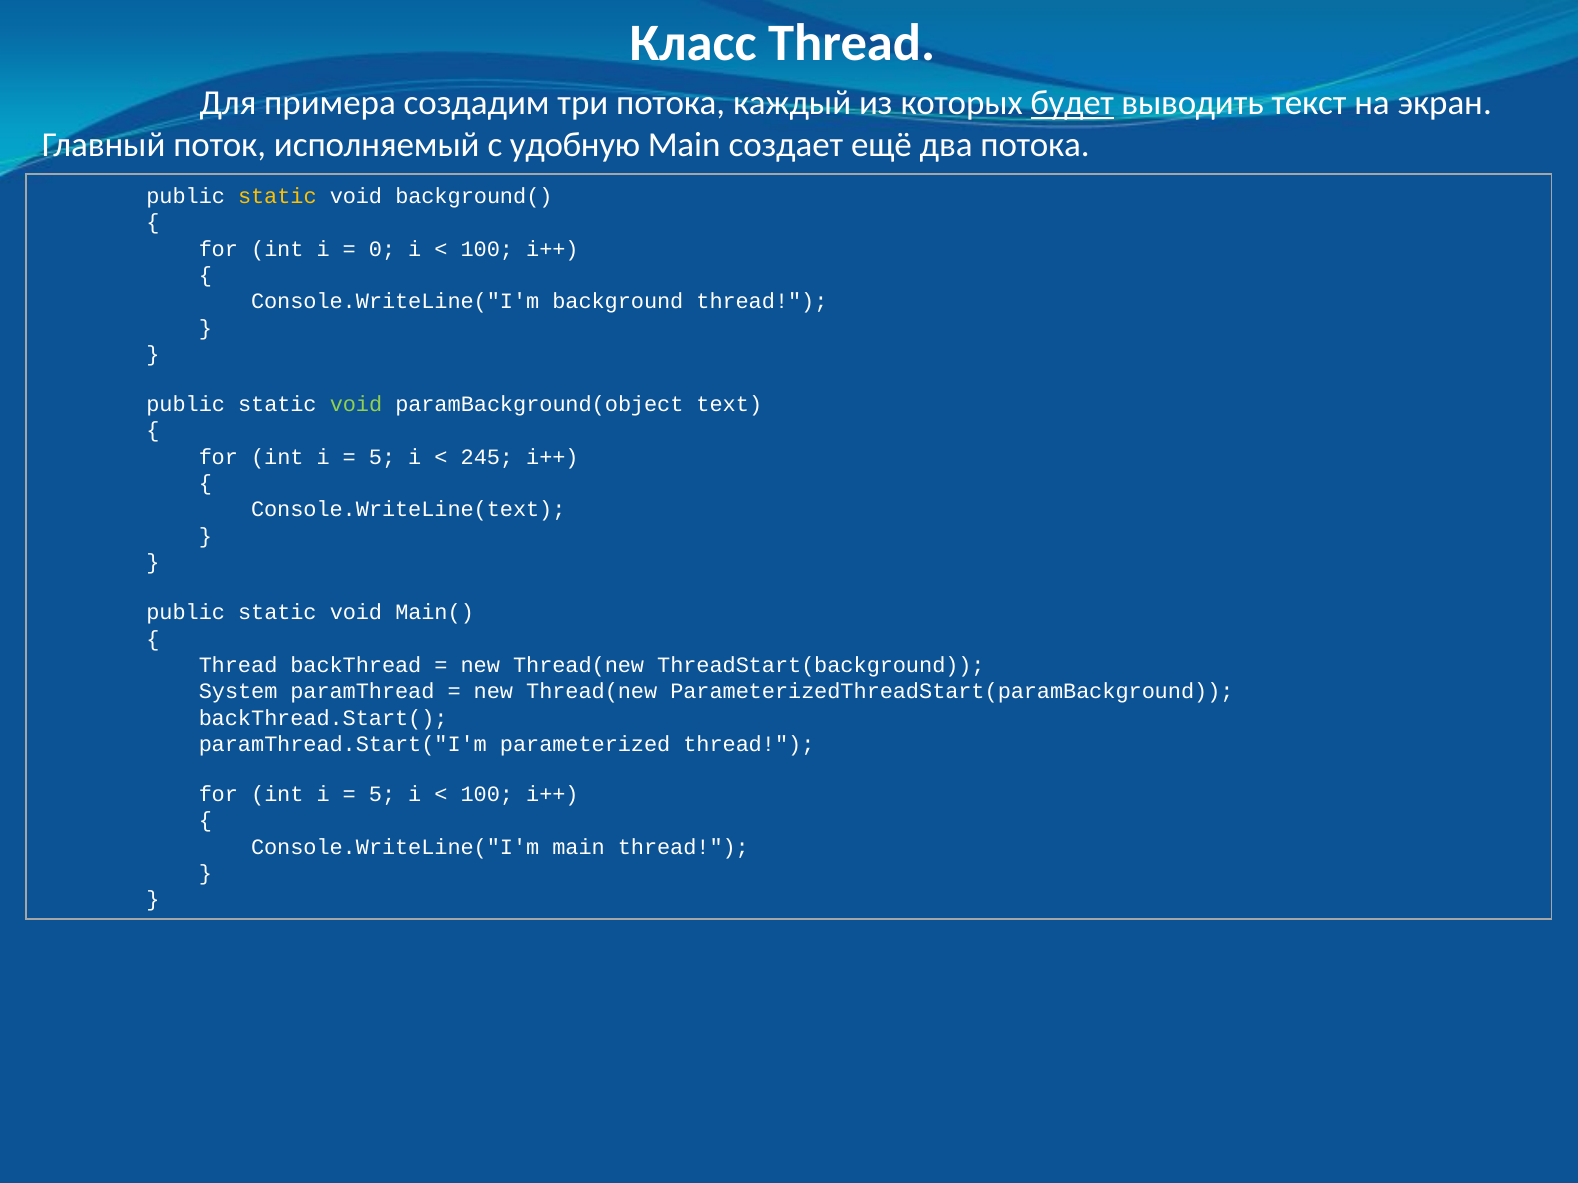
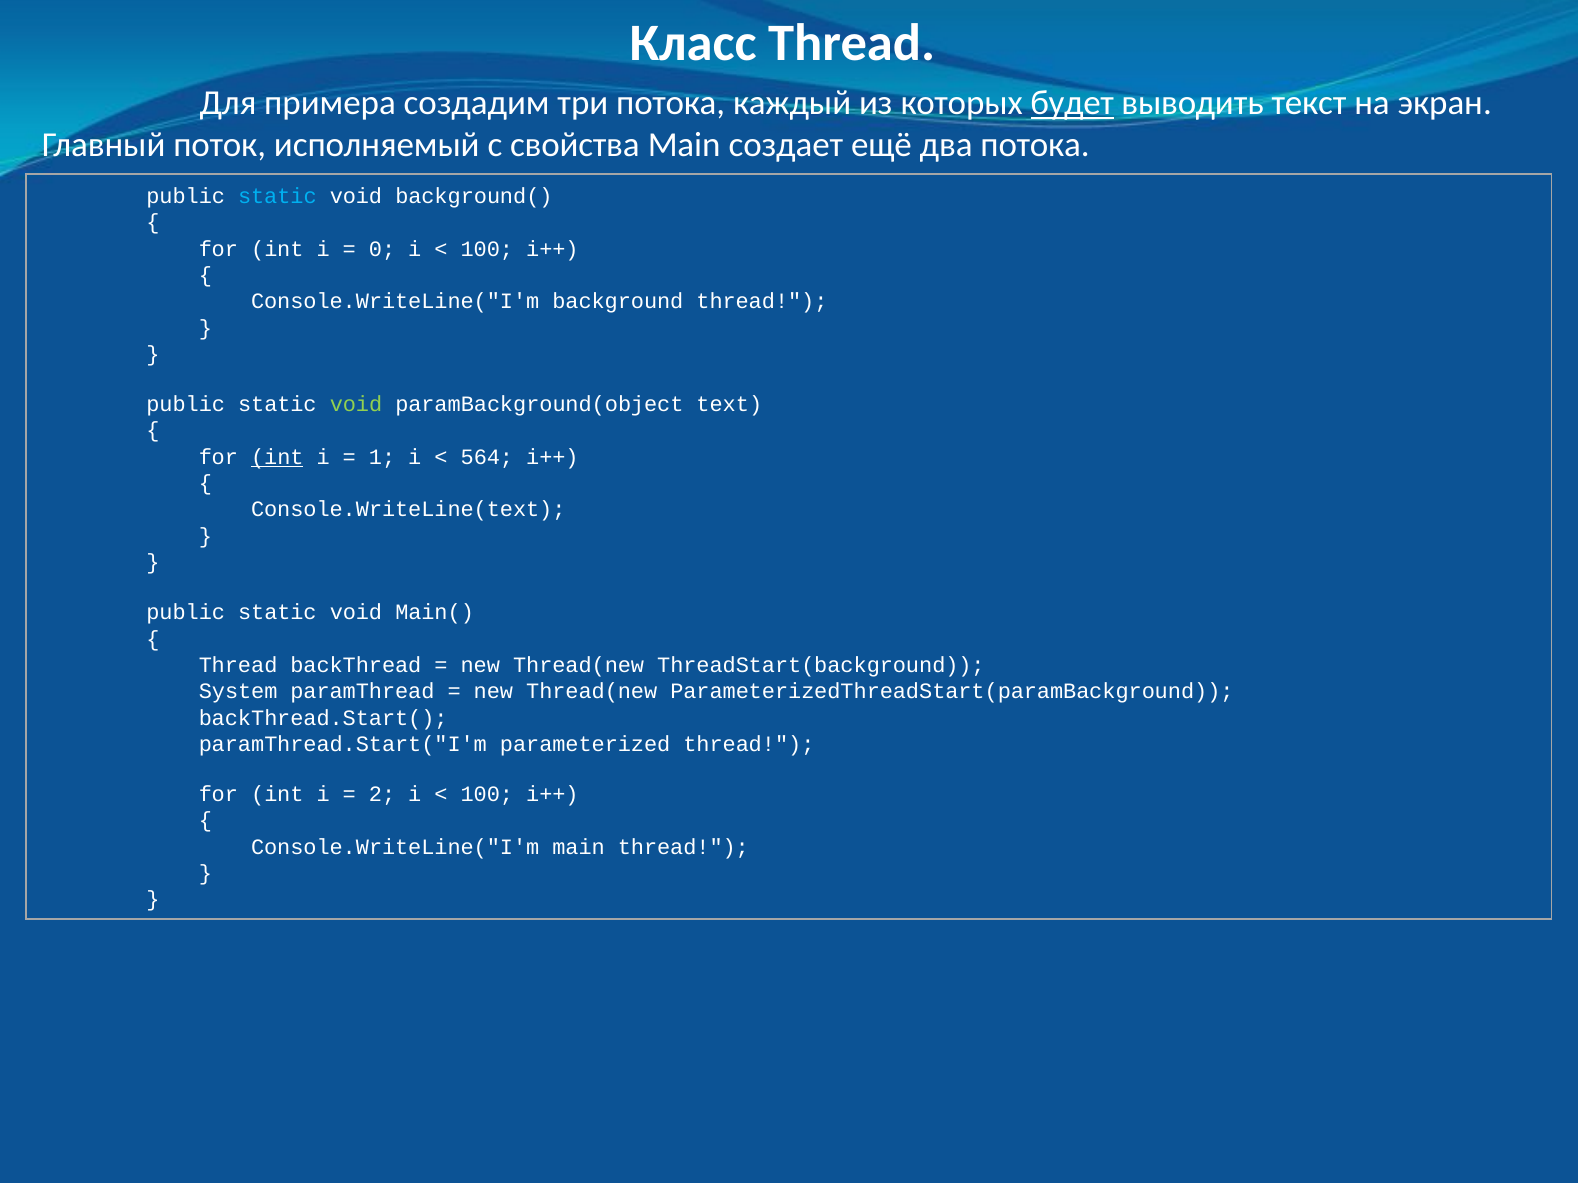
удобную: удобную -> свойства (575, 145)
static colour: yellow -> light blue (277, 196)
int underline: none -> present (277, 457)
5: 5 -> 1 (382, 457)
245: 245 -> 564 (487, 457)
5: 5 -> 2 (382, 794)
